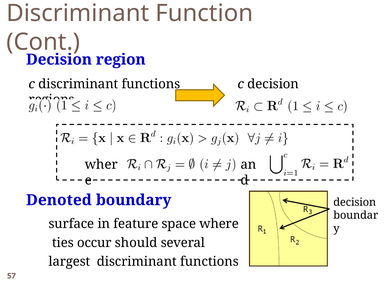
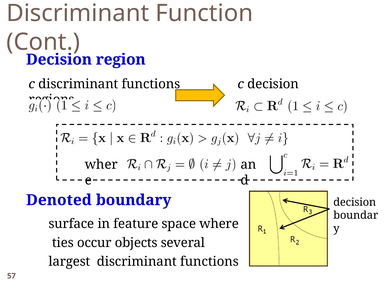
should: should -> objects (136, 243)
